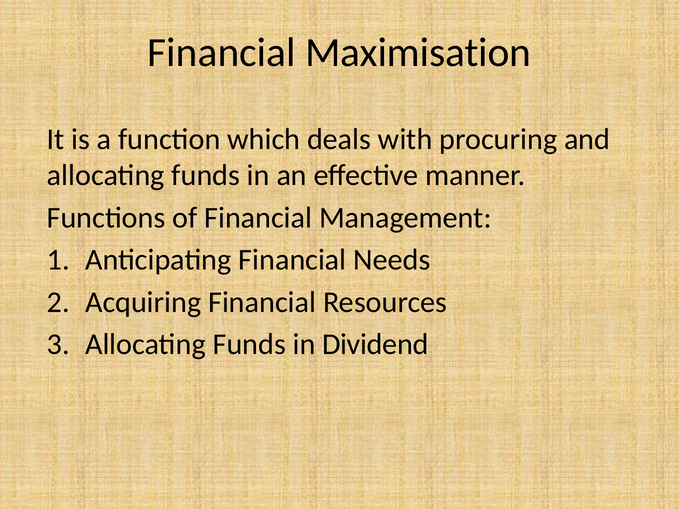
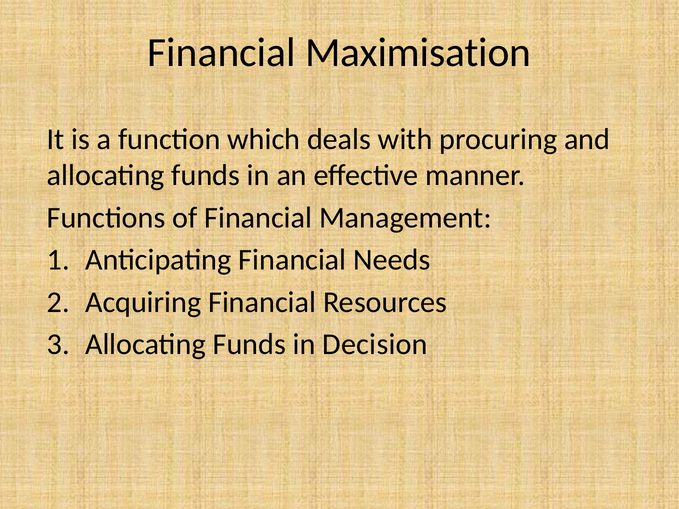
Dividend: Dividend -> Decision (375, 345)
